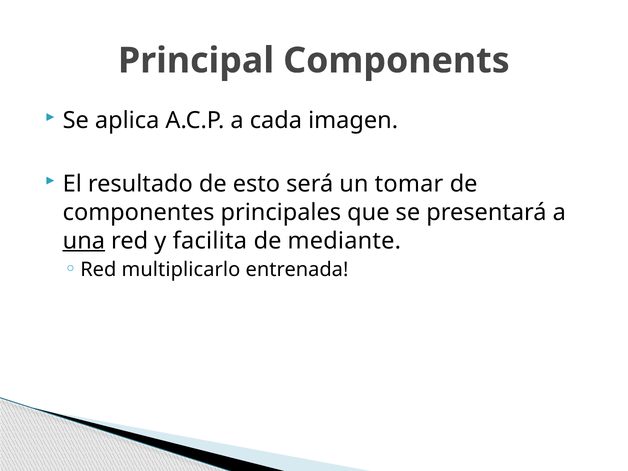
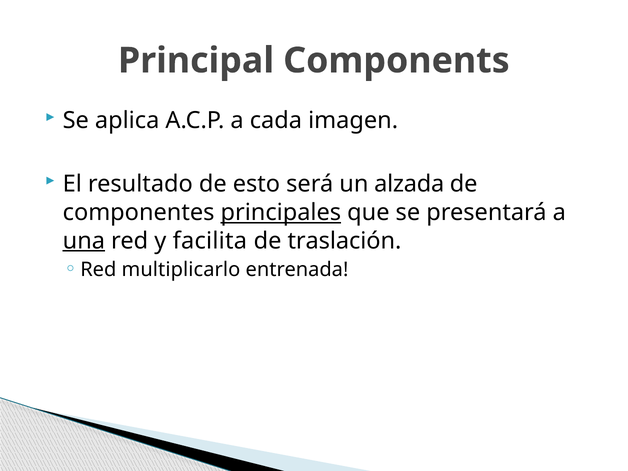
tomar: tomar -> alzada (409, 184)
principales underline: none -> present (281, 212)
mediante: mediante -> traslación (344, 241)
